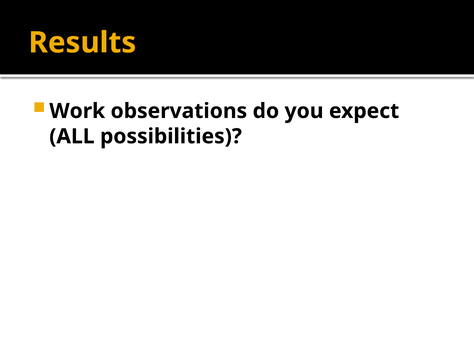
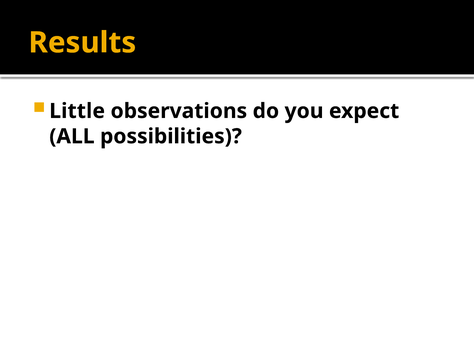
Work: Work -> Little (77, 111)
